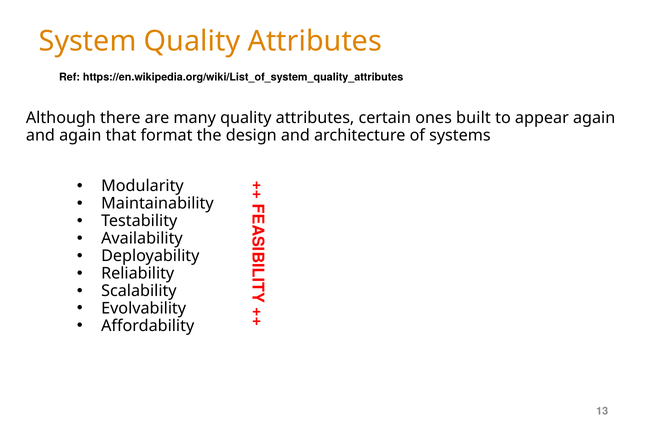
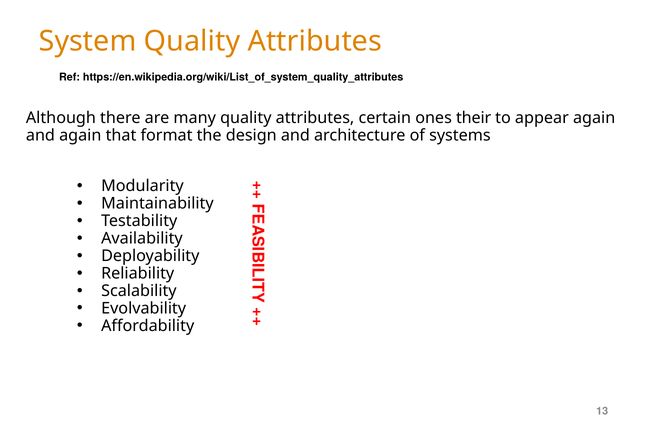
built: built -> their (474, 118)
